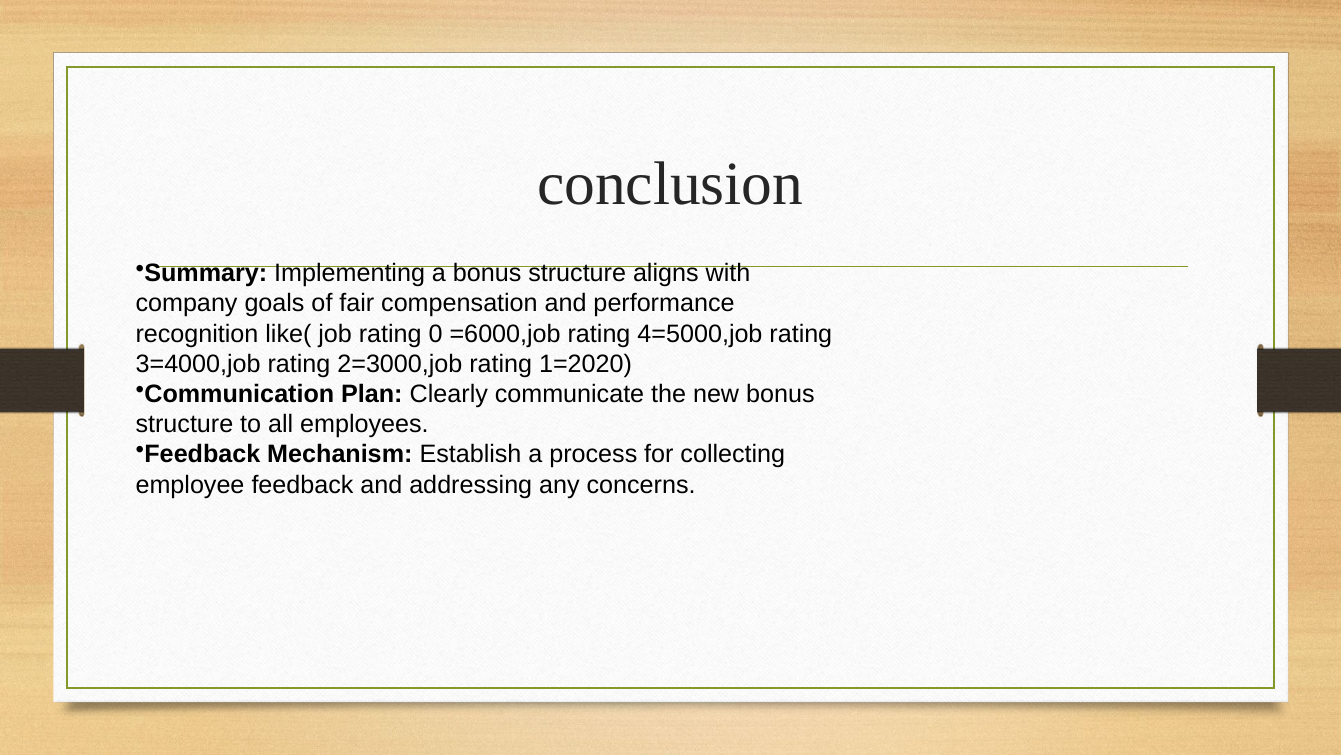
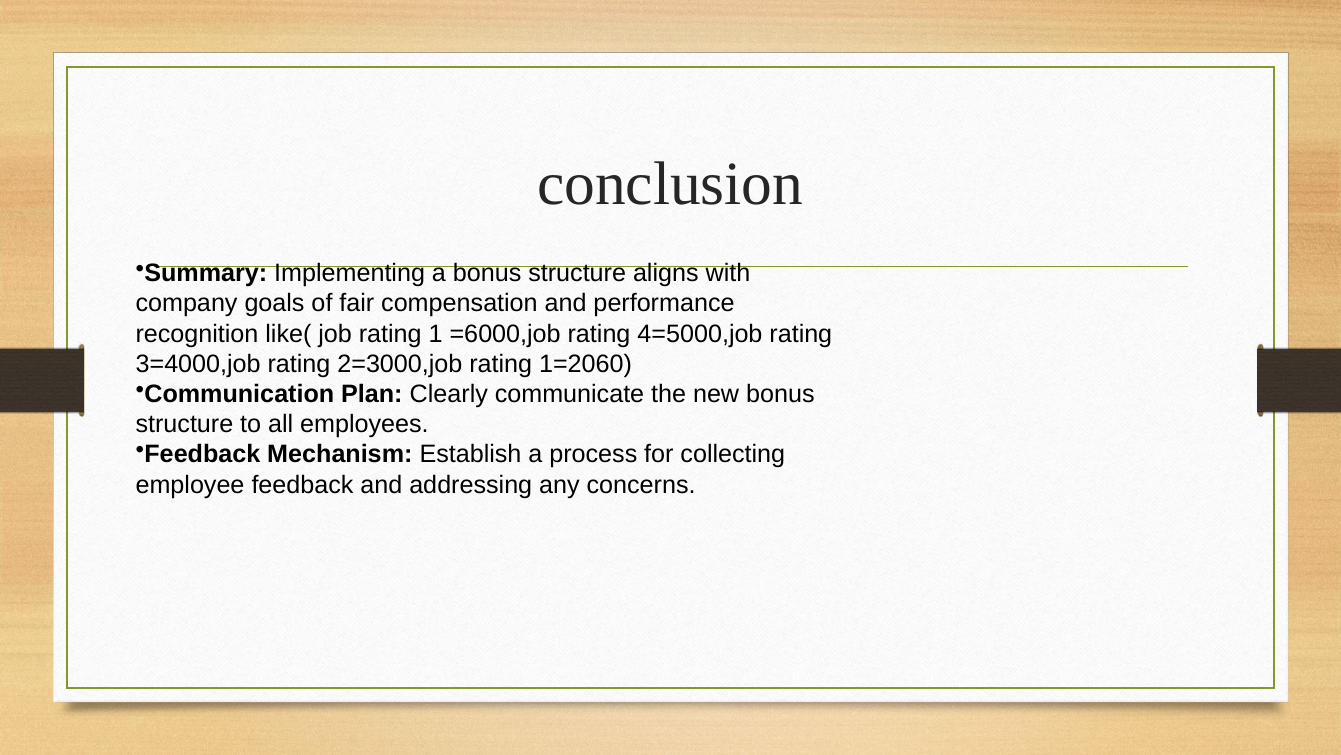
0: 0 -> 1 (436, 334)
1=2020: 1=2020 -> 1=2060 (586, 364)
